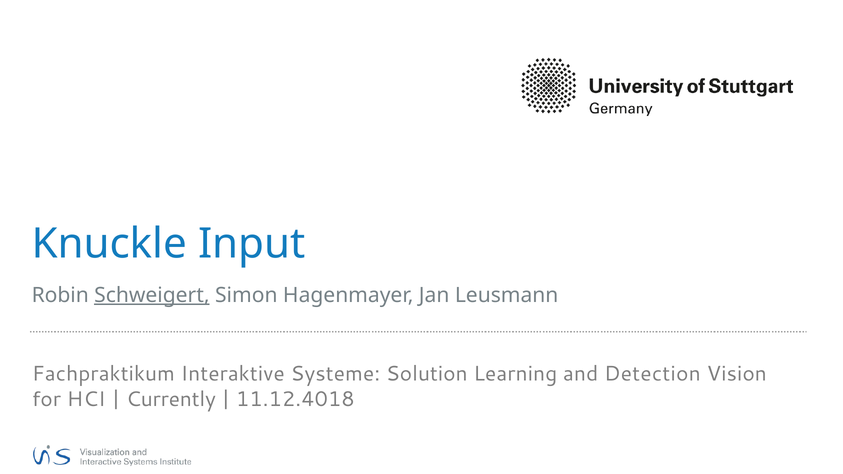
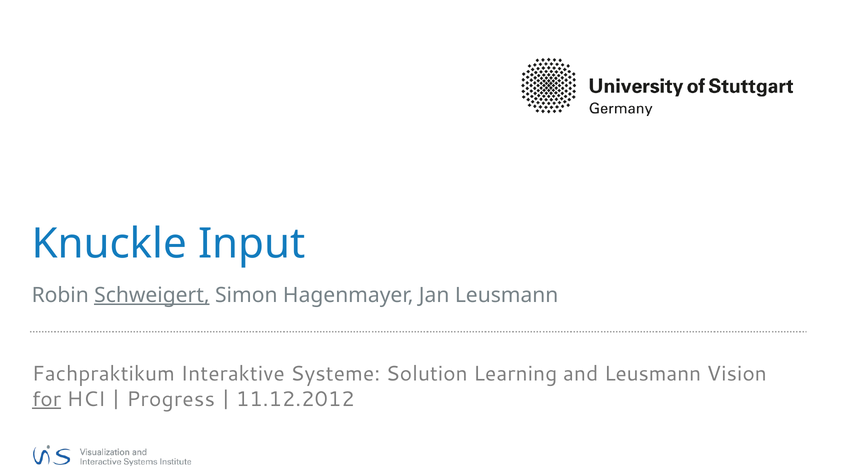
and Detection: Detection -> Leusmann (653, 374)
for underline: none -> present (46, 399)
Currently: Currently -> Progress (171, 399)
11.12.4018: 11.12.4018 -> 11.12.2012 (295, 399)
